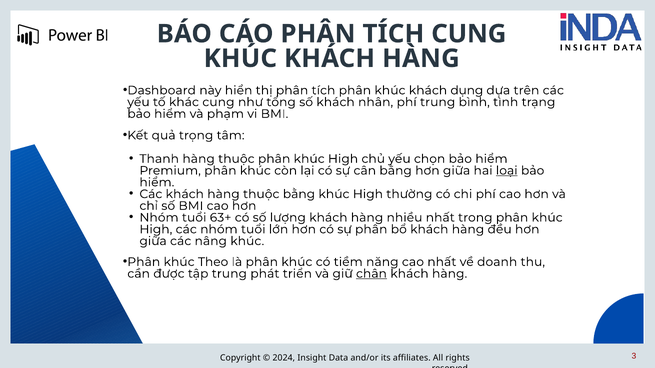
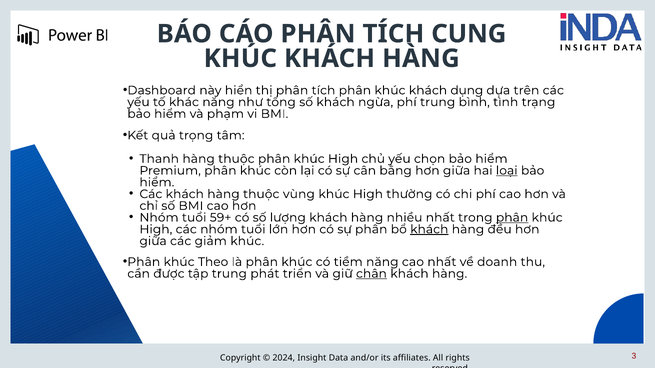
khác cung: cung -> năng (218, 102)
nhân: nhân -> ngừa (376, 102)
thuộc bằng: bằng -> vùng (299, 194)
63+: 63+ -> 59+ (221, 218)
phân underline: none -> present (512, 218)
khách underline: none -> present (429, 230)
nâng: nâng -> giảm (211, 241)
